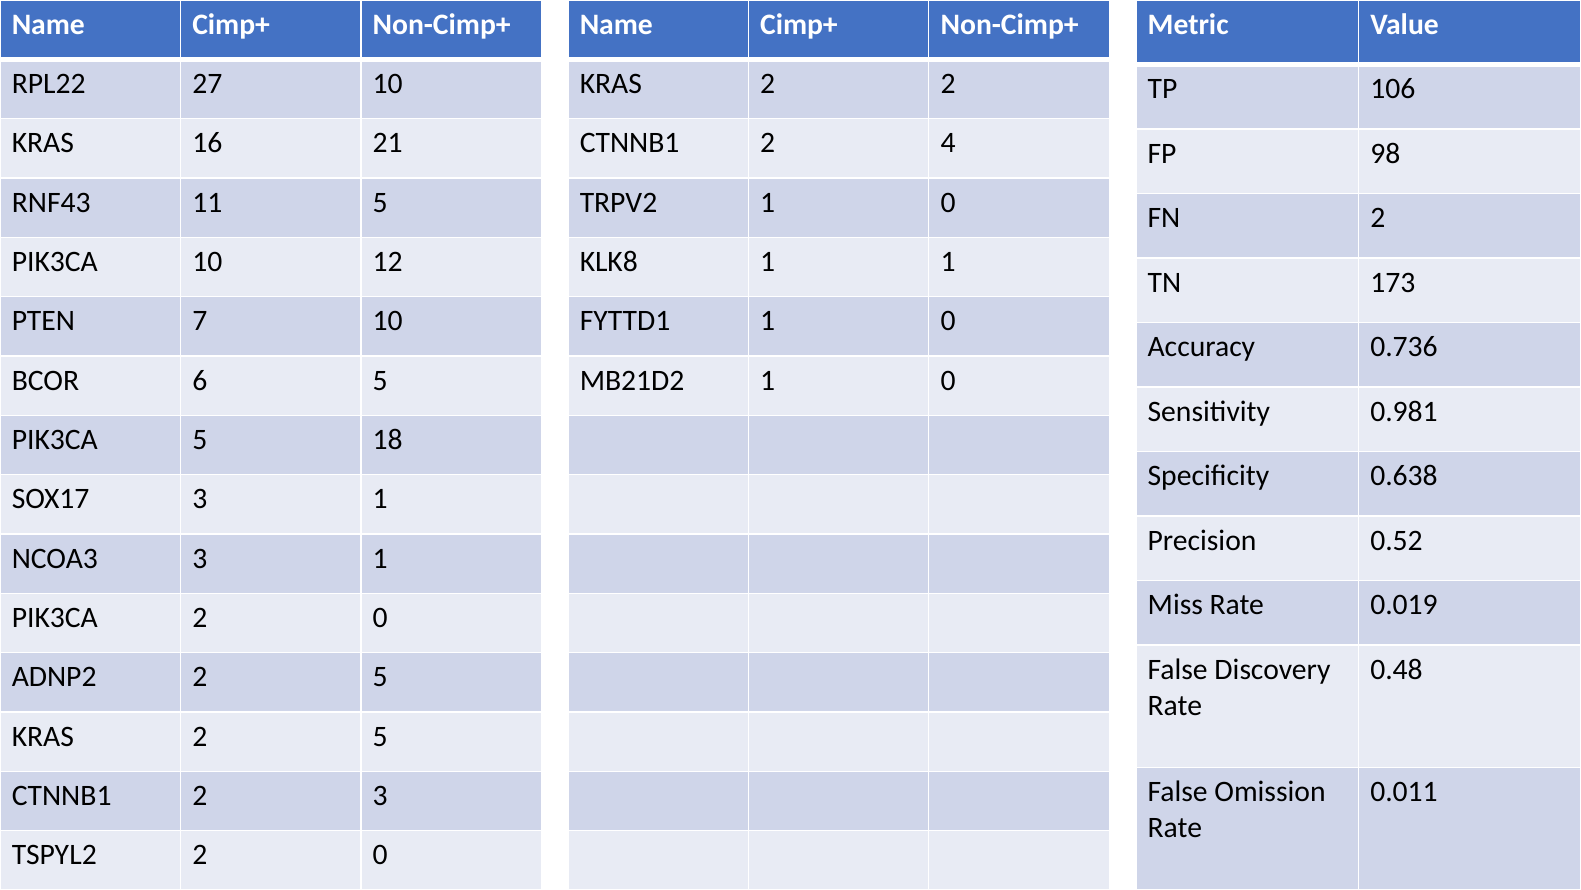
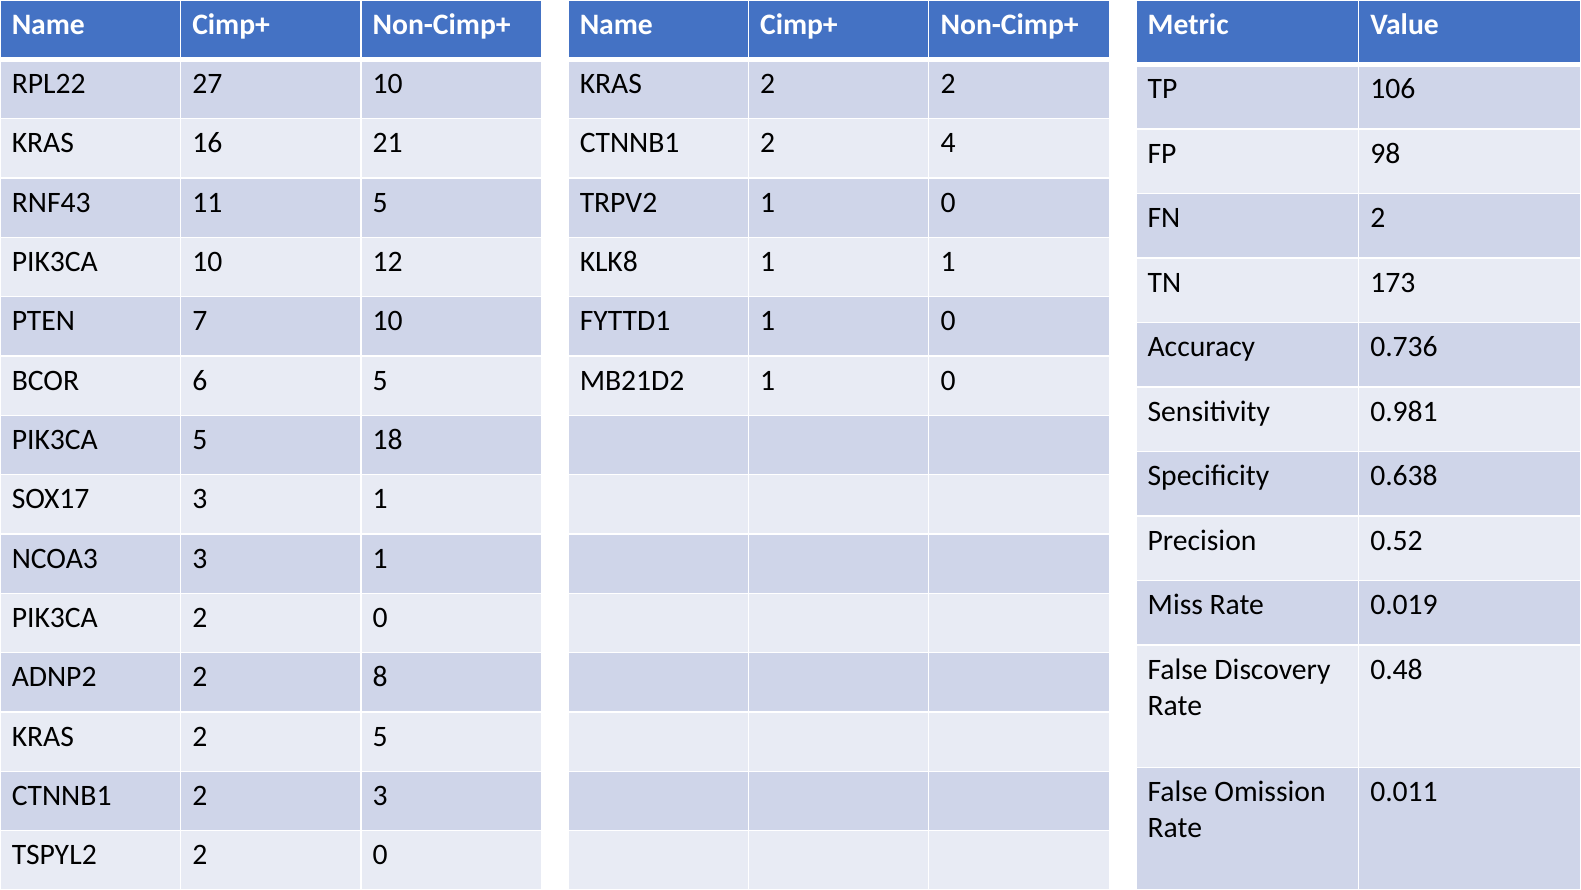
ADNP2 2 5: 5 -> 8 (380, 677)
